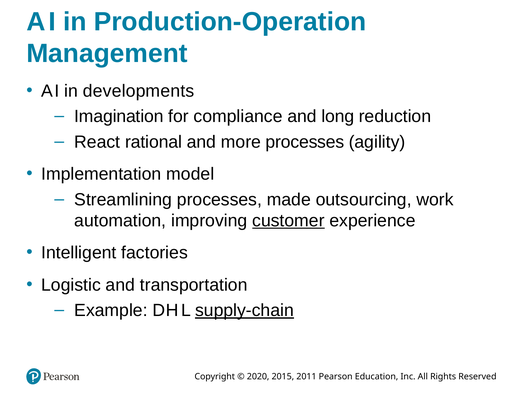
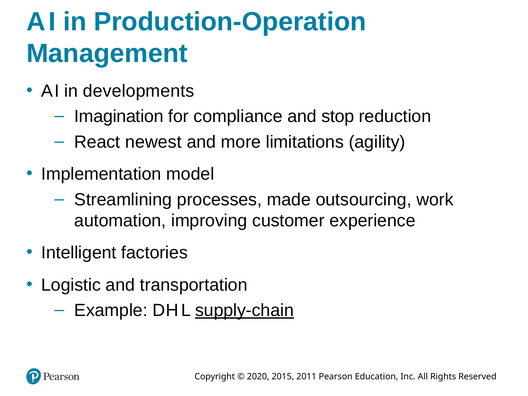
long: long -> stop (338, 116)
rational: rational -> newest (153, 142)
more processes: processes -> limitations (305, 142)
customer underline: present -> none (288, 221)
